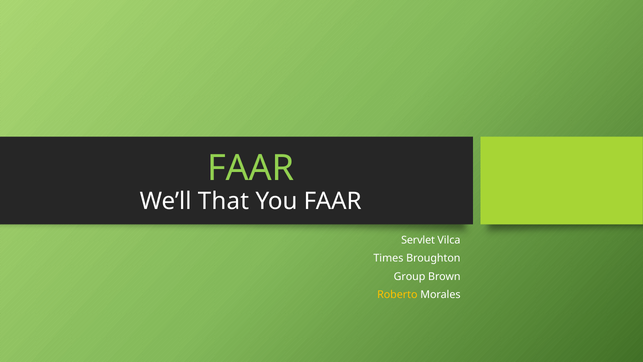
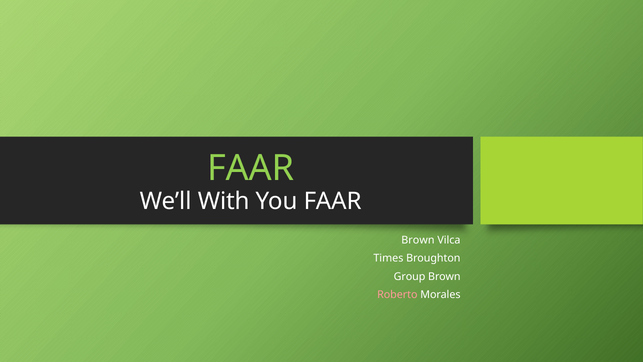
That: That -> With (224, 201)
Servlet: Servlet -> Brown (418, 240)
Roberto colour: yellow -> pink (397, 295)
